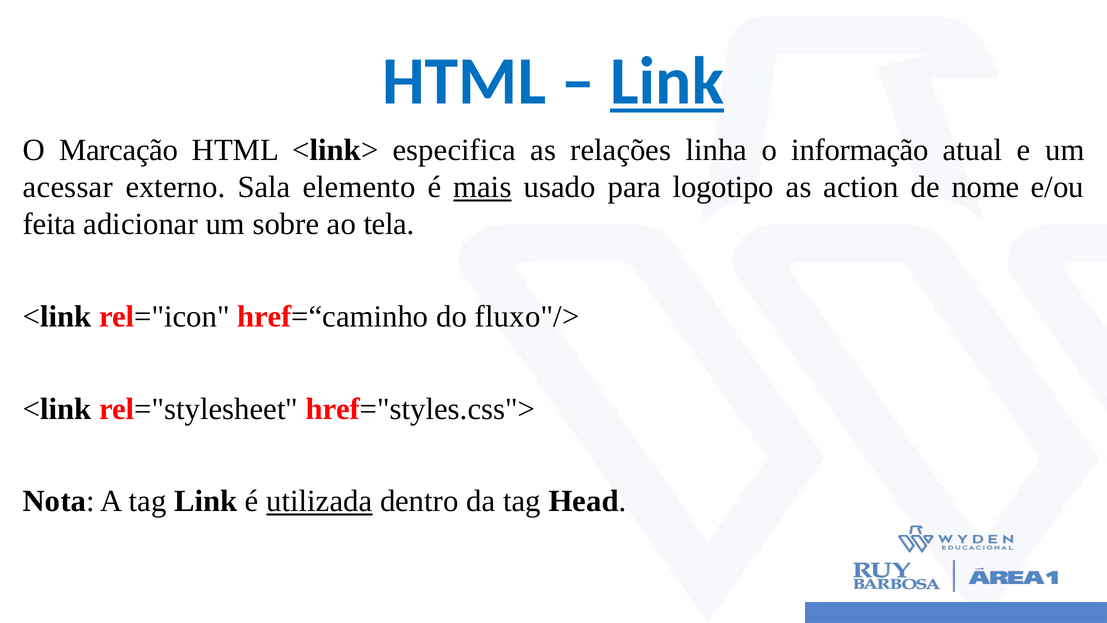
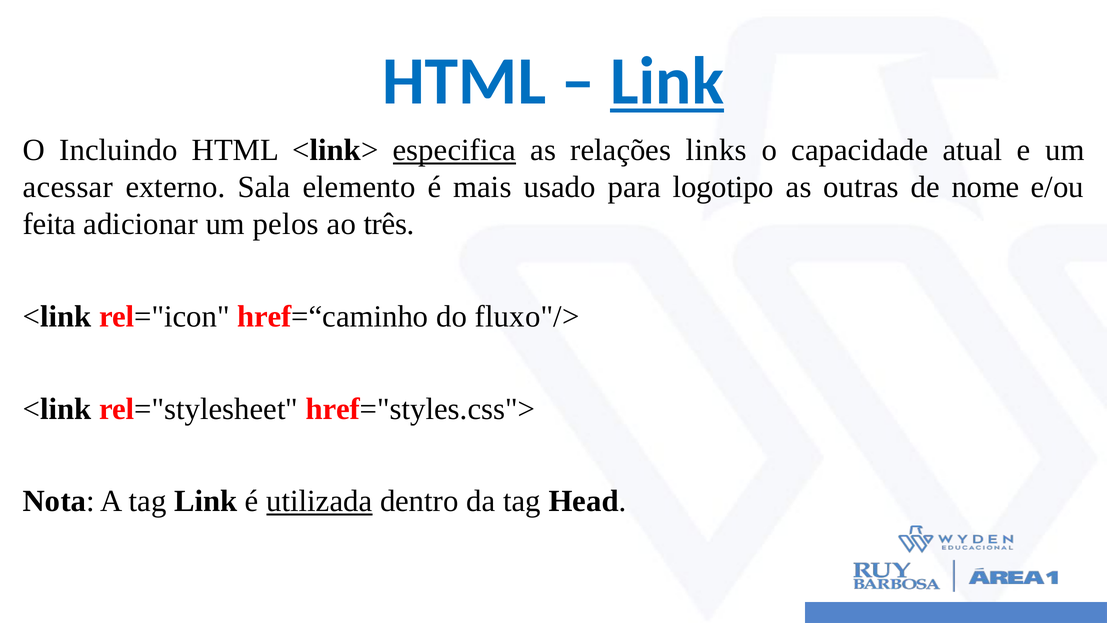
Marcação: Marcação -> Incluindo (118, 150)
especifica underline: none -> present (454, 150)
linha: linha -> links (716, 150)
informação: informação -> capacidade (860, 150)
mais underline: present -> none (482, 187)
action: action -> outras (861, 187)
sobre: sobre -> pelos (286, 224)
tela: tela -> três (389, 224)
